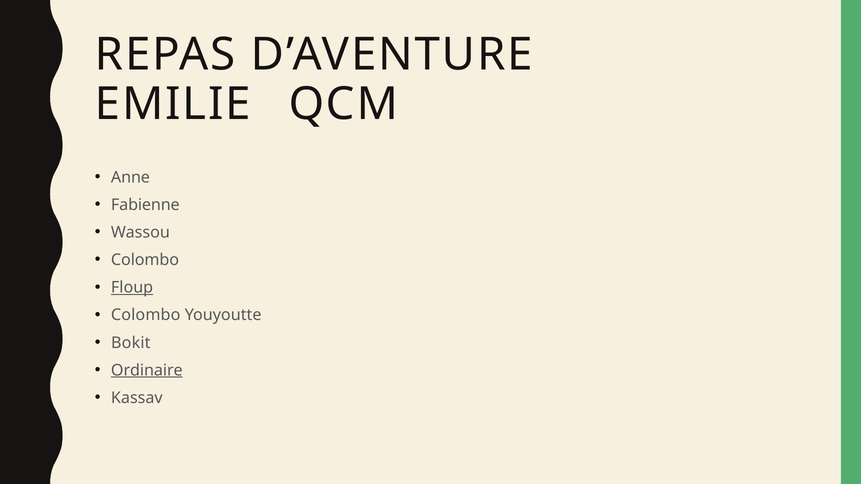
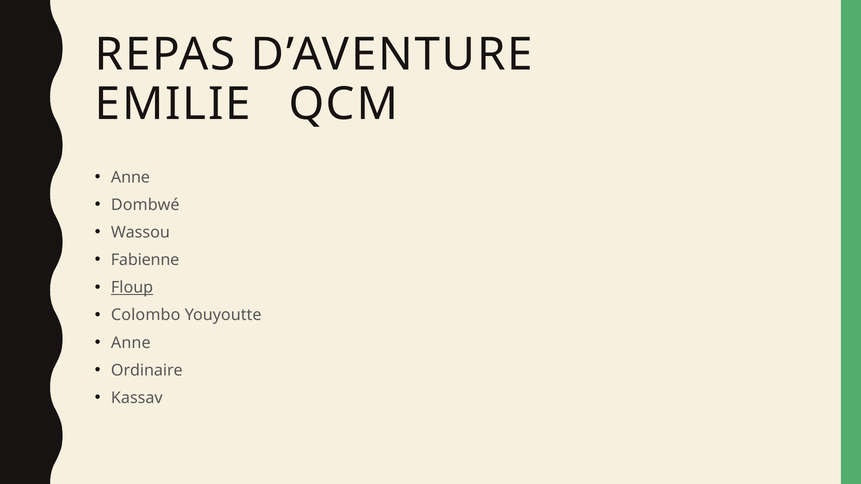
Fabienne: Fabienne -> Dombwé (145, 205)
Colombo: Colombo -> Fabienne (145, 260)
Bokit: Bokit -> Anne (131, 343)
Ordinaire underline: present -> none (147, 371)
